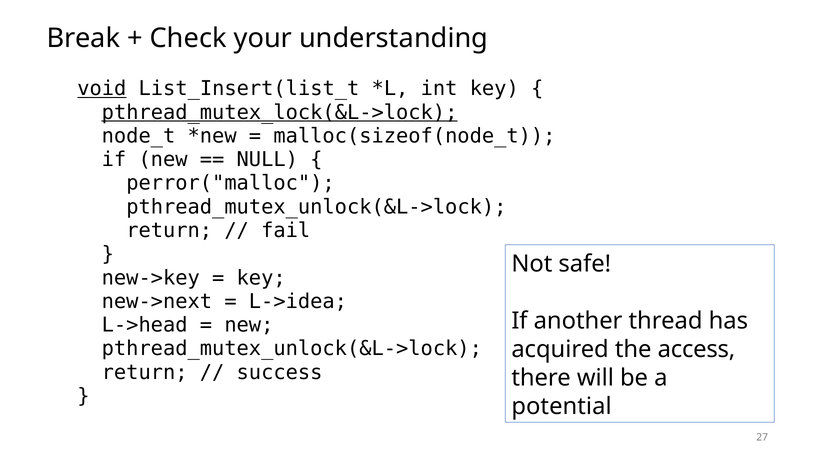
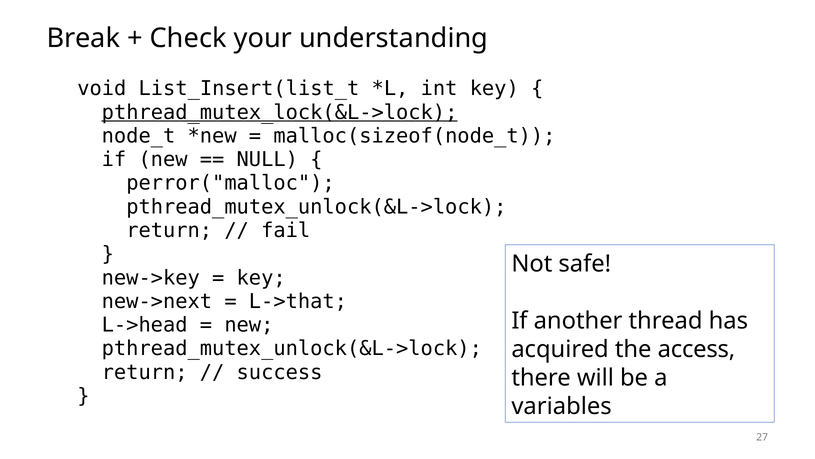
void underline: present -> none (102, 89)
L->idea: L->idea -> L->that (298, 301)
potential: potential -> variables (562, 406)
